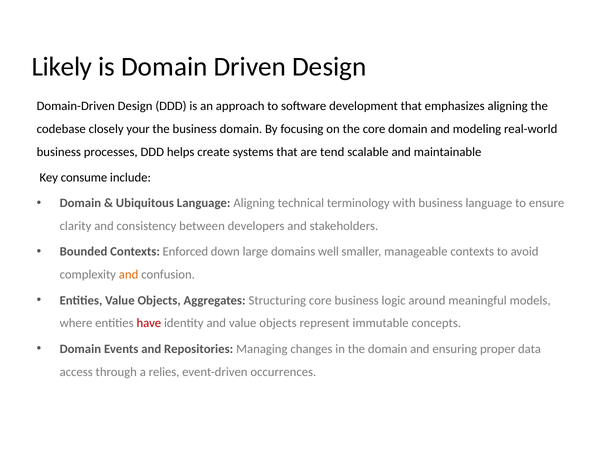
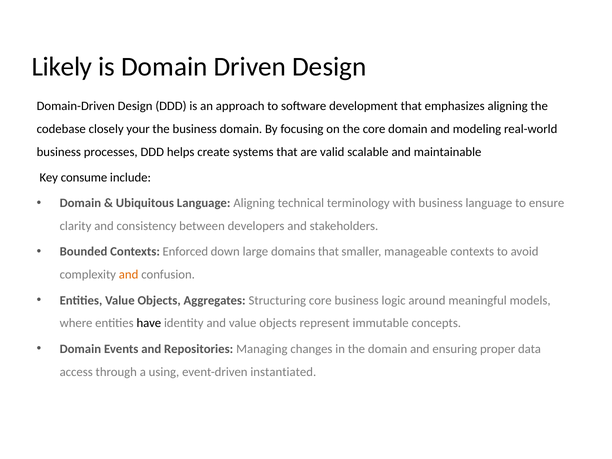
tend: tend -> valid (332, 152)
domains well: well -> that (328, 252)
have colour: red -> black (149, 323)
relies: relies -> using (164, 372)
occurrences: occurrences -> instantiated (283, 372)
